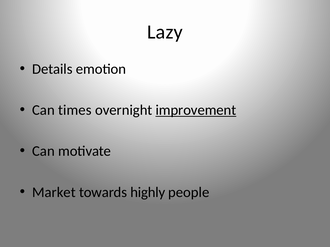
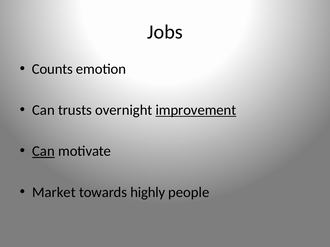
Lazy: Lazy -> Jobs (165, 32)
Details: Details -> Counts (52, 69)
times: times -> trusts (75, 110)
Can underline: none -> present (43, 151)
